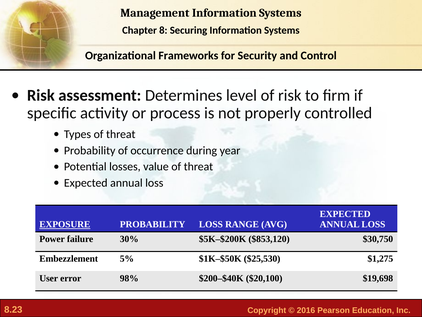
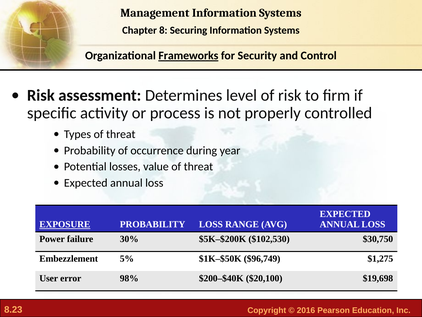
Frameworks underline: none -> present (188, 56)
$853,120: $853,120 -> $102,530 (269, 239)
$25,530: $25,530 -> $96,749 (262, 258)
